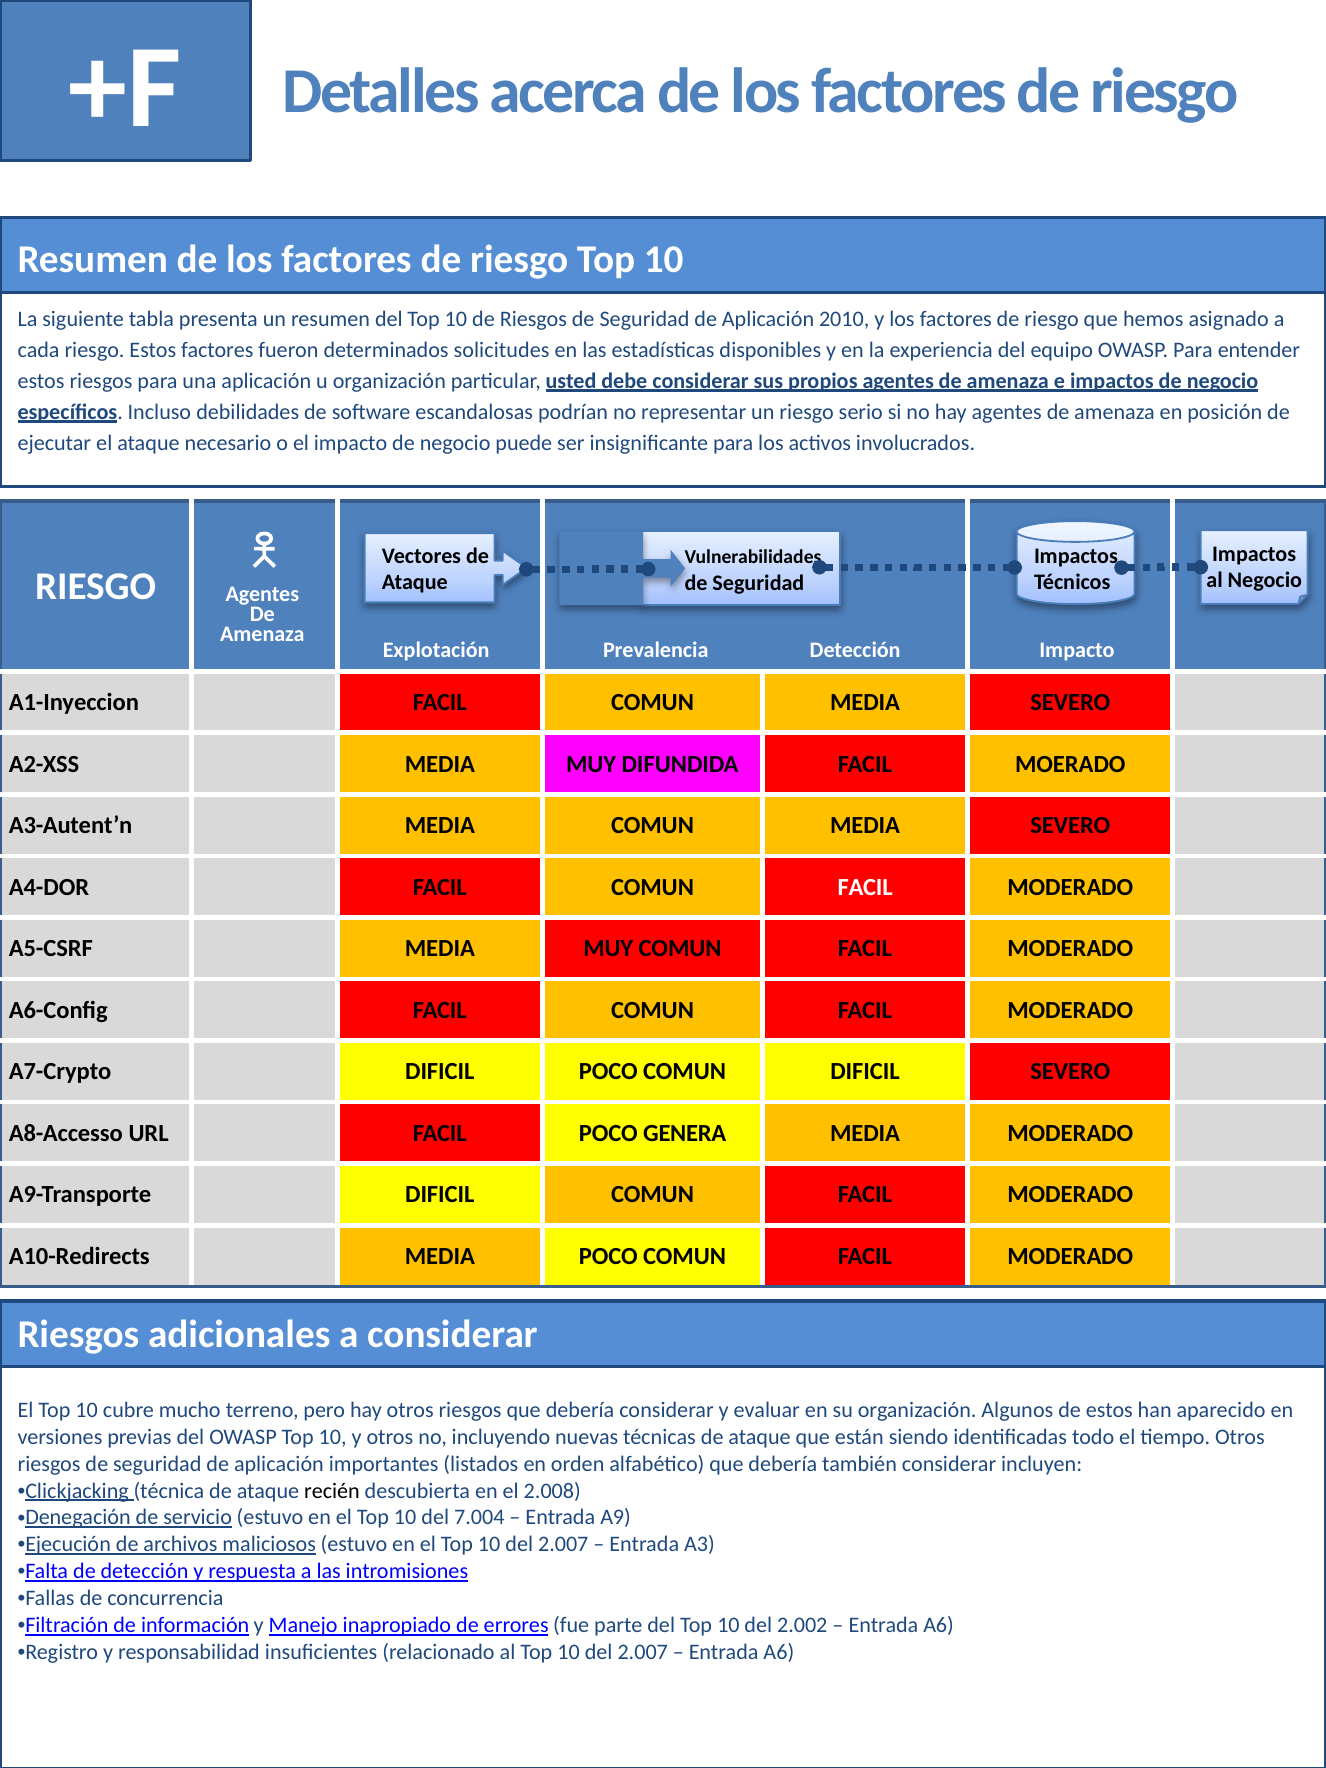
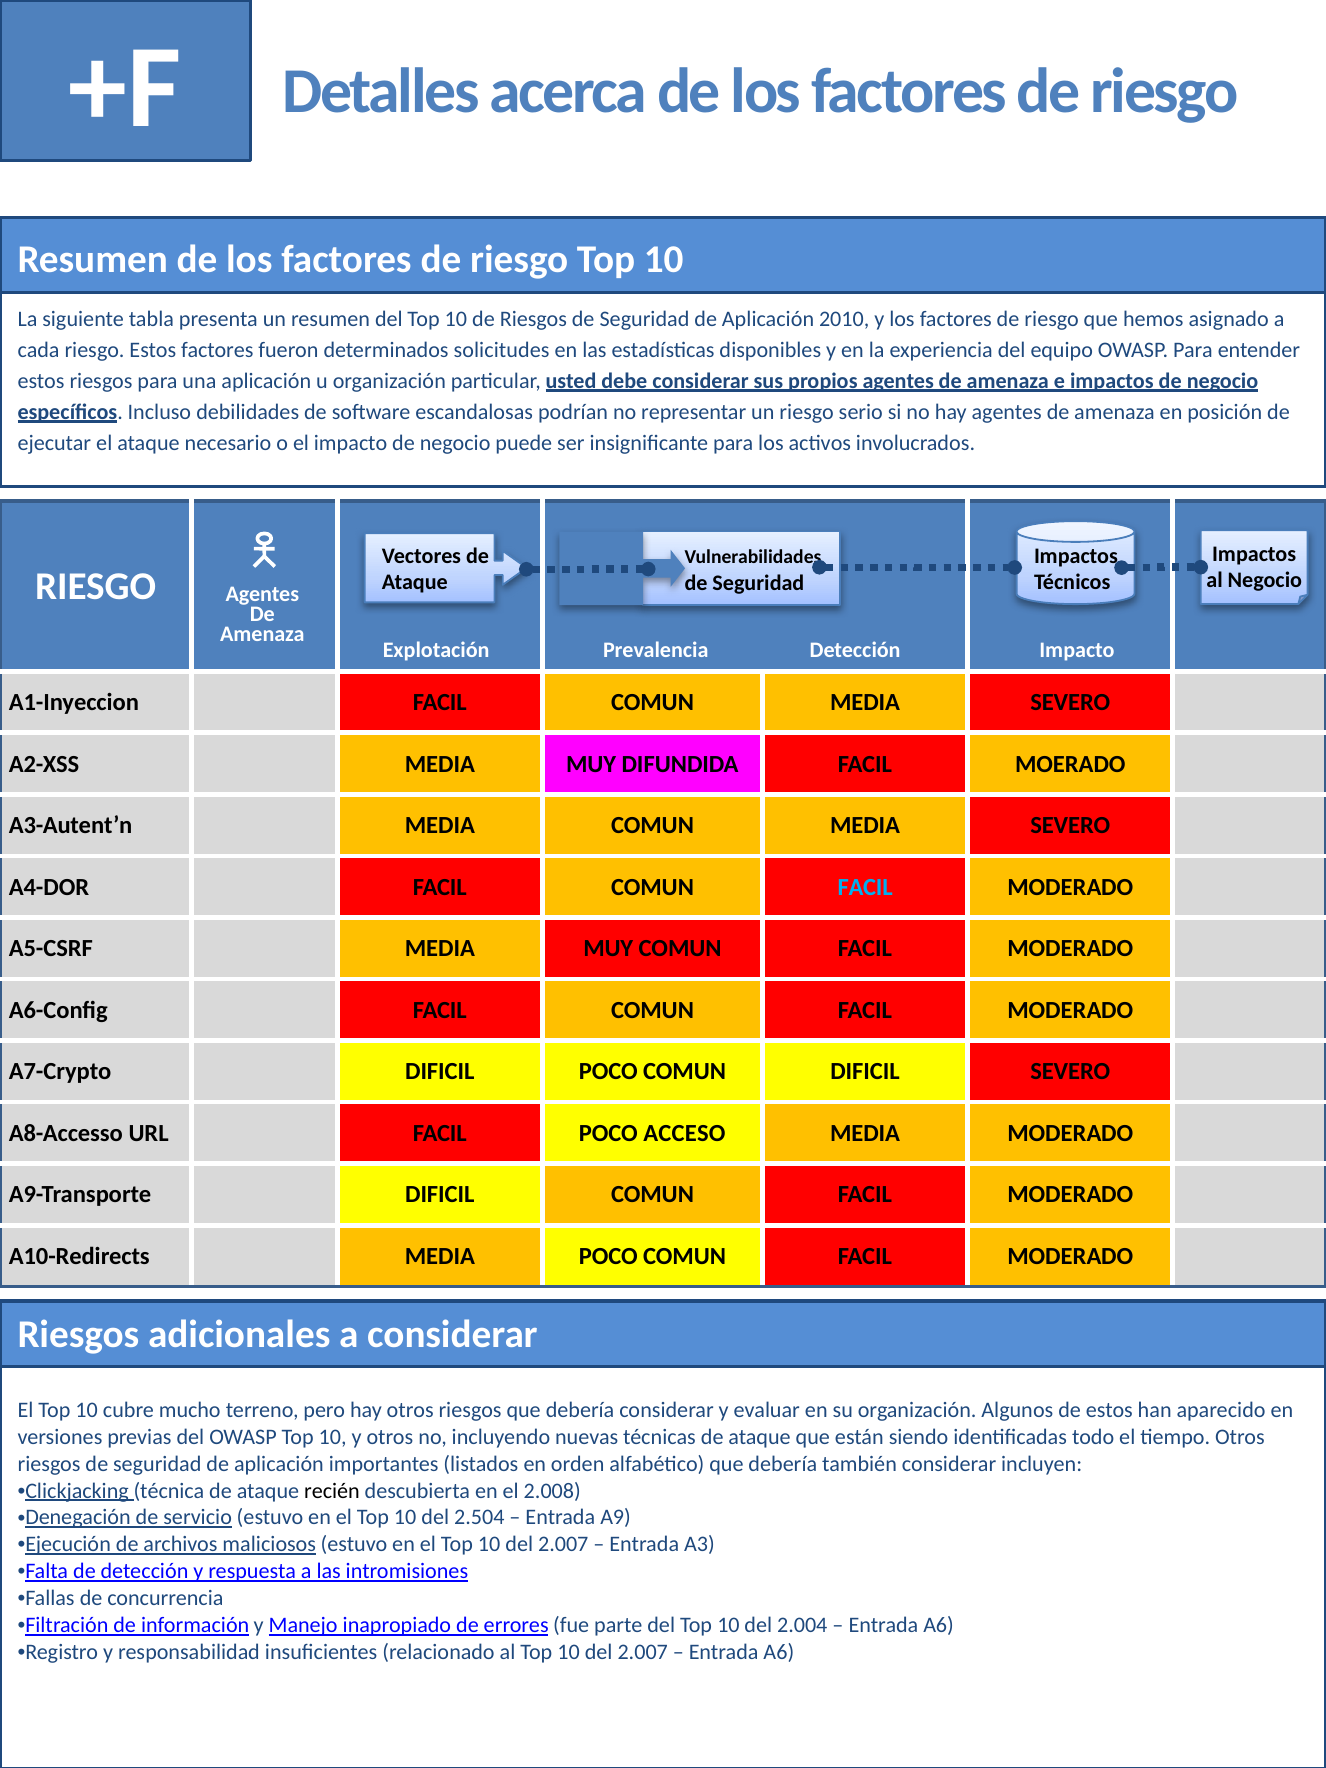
FACIL colour: white -> light blue (865, 887)
GENERA: GENERA -> ACCESO (684, 1133)
7.004: 7.004 -> 2.504 (479, 1518)
2.002: 2.002 -> 2.004 (802, 1625)
